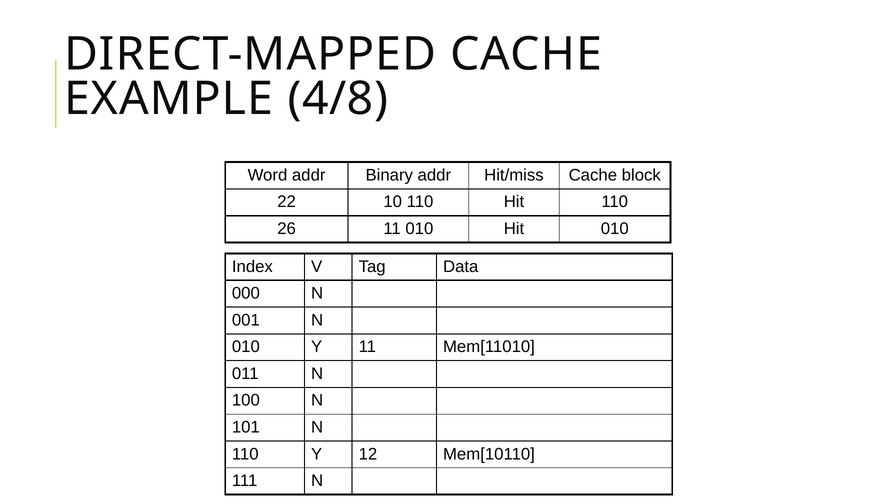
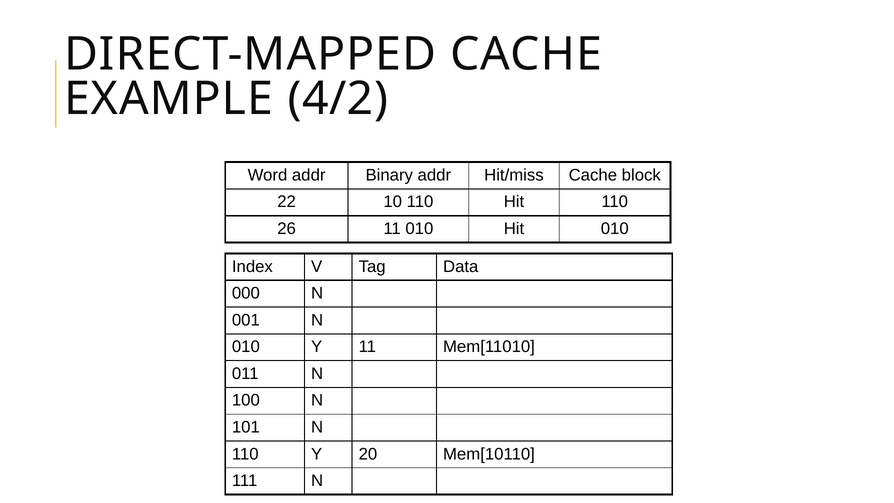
4/8: 4/8 -> 4/2 (338, 99)
12: 12 -> 20 (368, 454)
